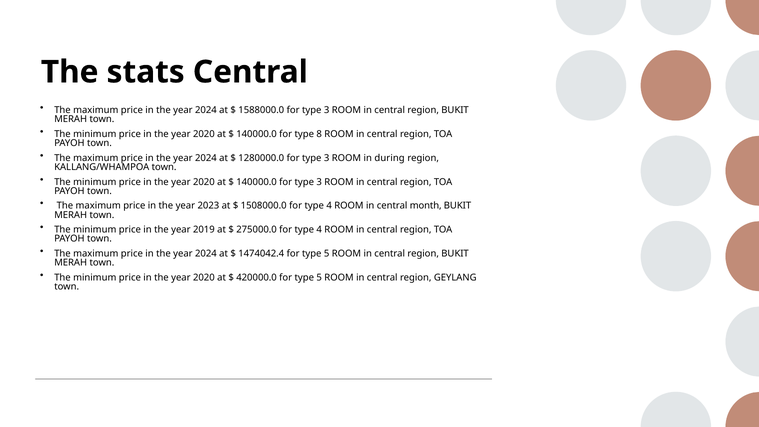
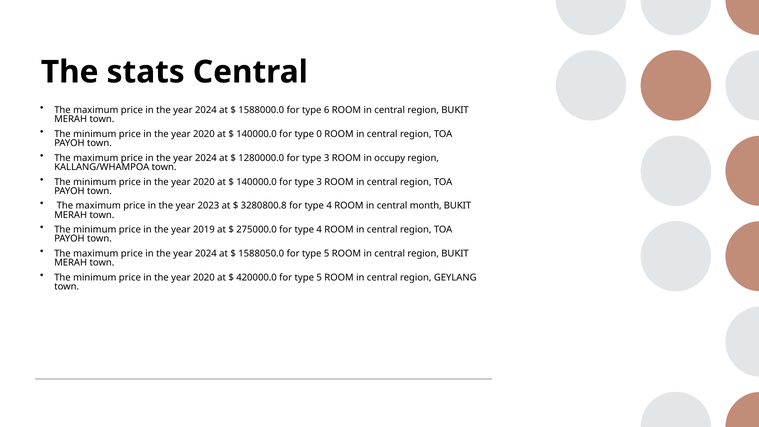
1588000.0 for type 3: 3 -> 6 (327, 110)
8: 8 -> 0 (319, 134)
during: during -> occupy (390, 158)
1508000.0: 1508000.0 -> 3280800.8 (264, 206)
1474042.4: 1474042.4 -> 1588050.0 (261, 254)
